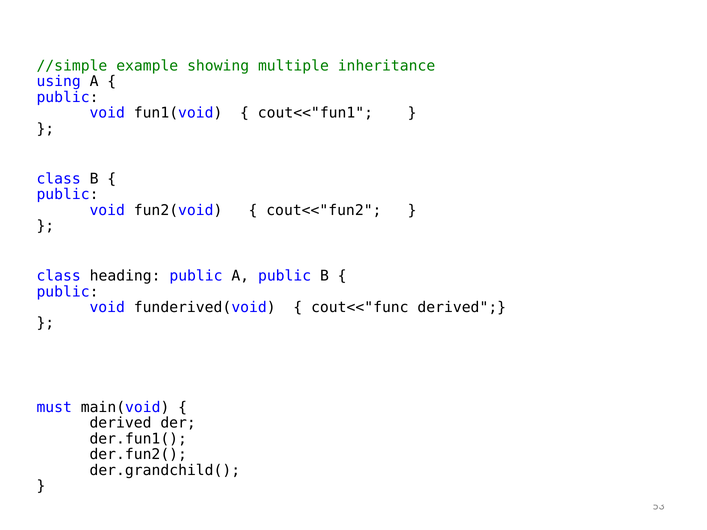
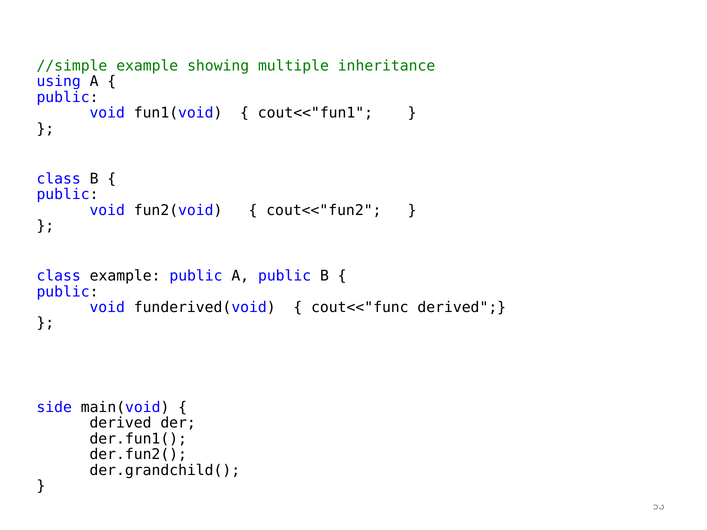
class heading: heading -> example (125, 276)
must: must -> side (54, 408)
